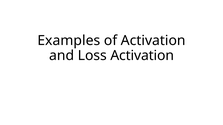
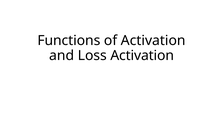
Examples: Examples -> Functions (69, 41)
